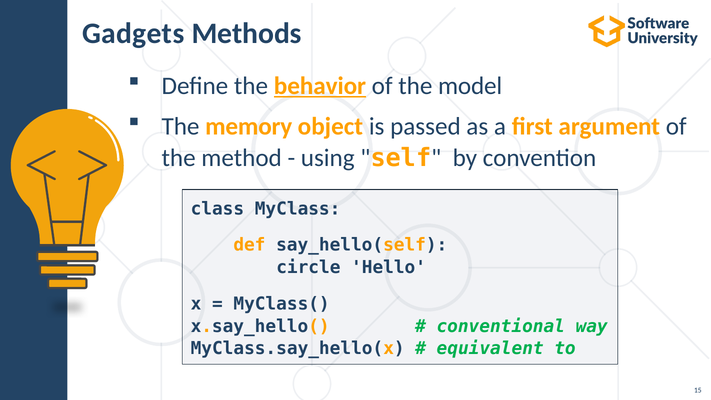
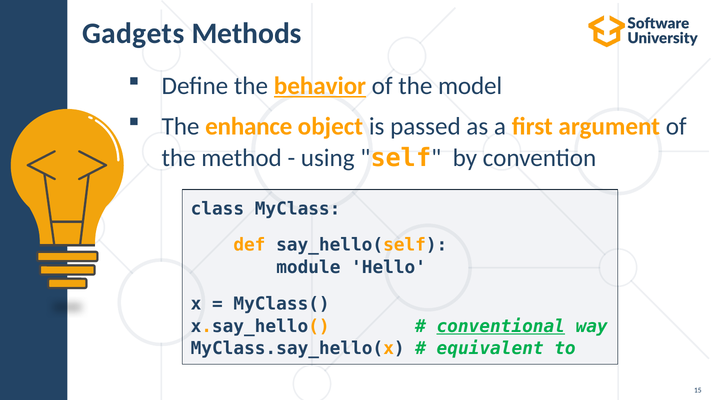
memory: memory -> enhance (249, 126)
circle: circle -> module (308, 267)
conventional underline: none -> present (501, 326)
